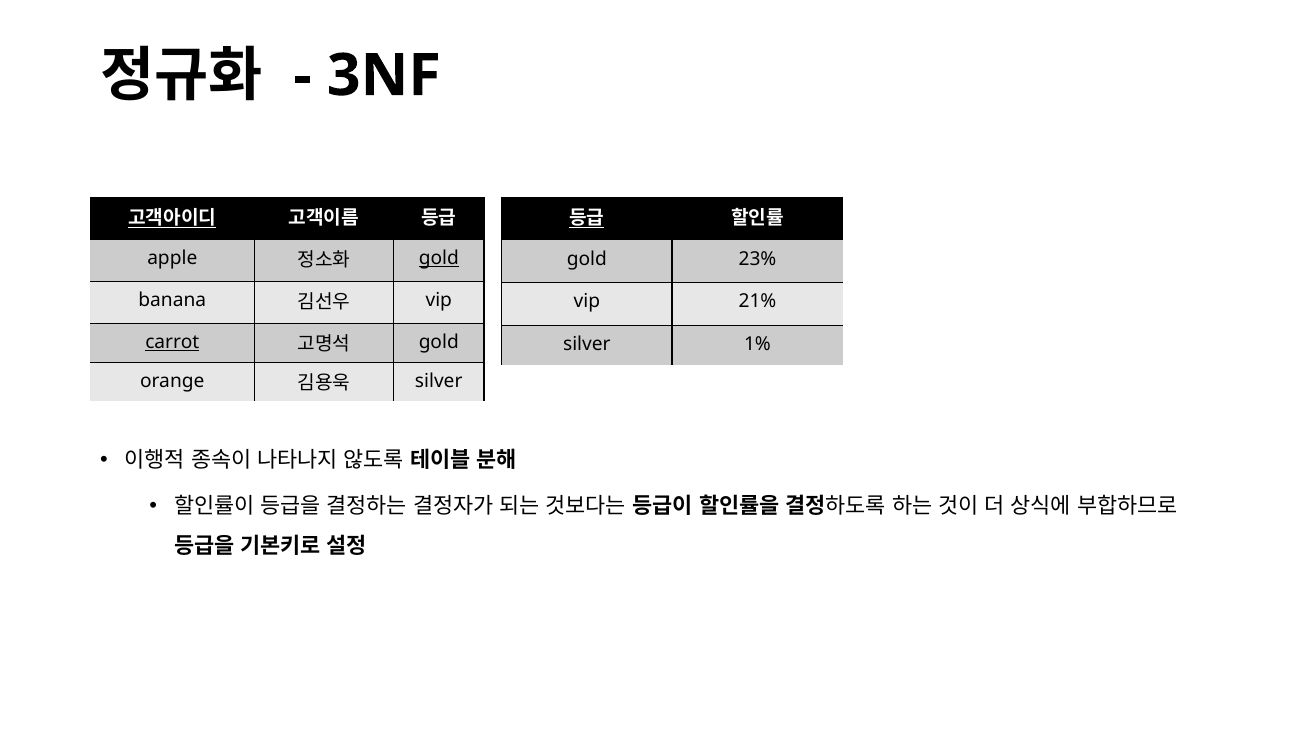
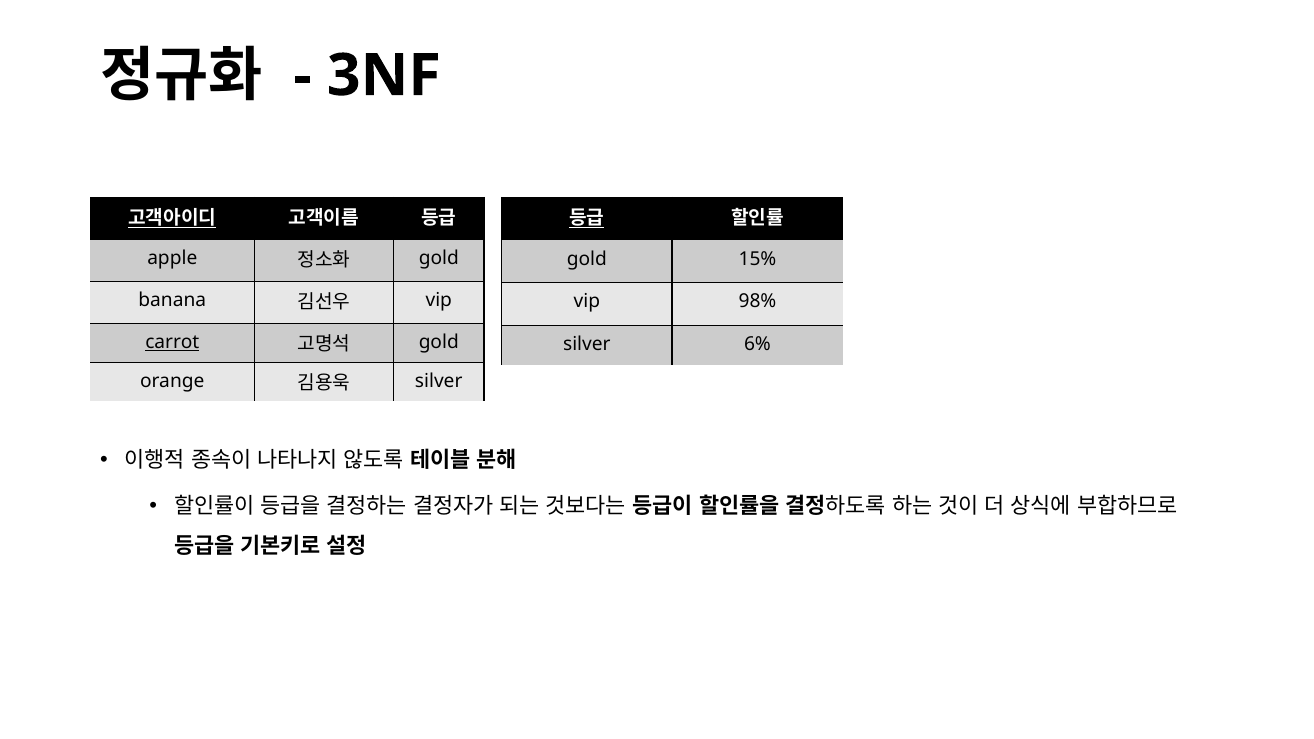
gold underline: present -> none (439, 258)
23%: 23% -> 15% (757, 259)
21%: 21% -> 98% (757, 302)
1%: 1% -> 6% (757, 344)
